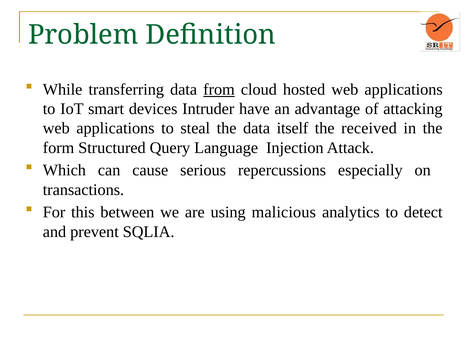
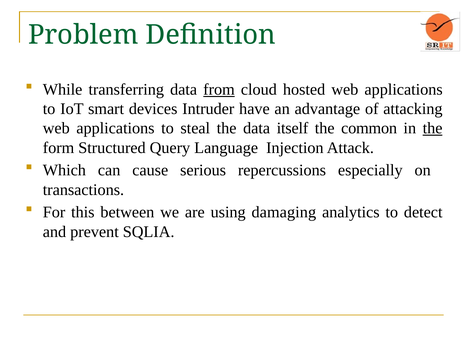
received: received -> common (369, 128)
the underline: none -> present (433, 128)
malicious: malicious -> damaging (284, 212)
